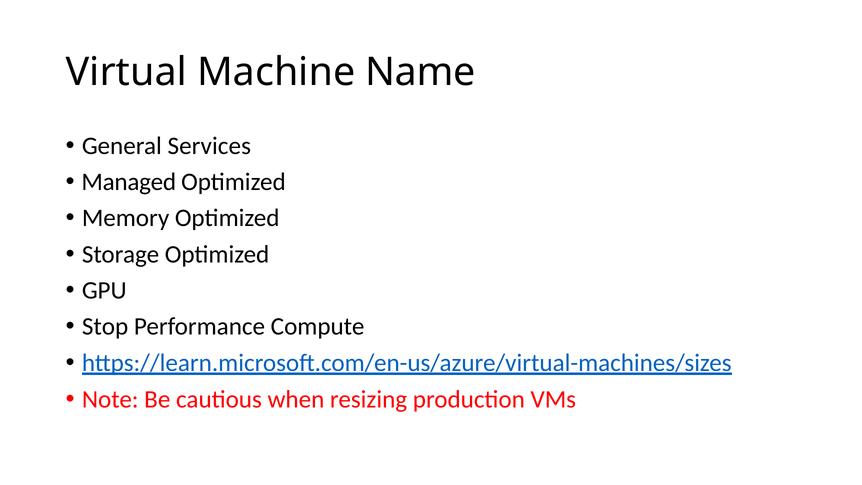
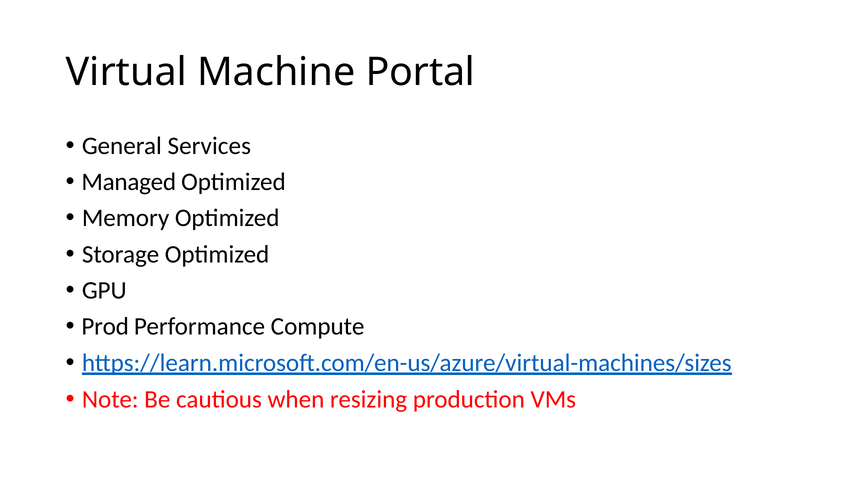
Name: Name -> Portal (420, 72)
Stop: Stop -> Prod (105, 326)
